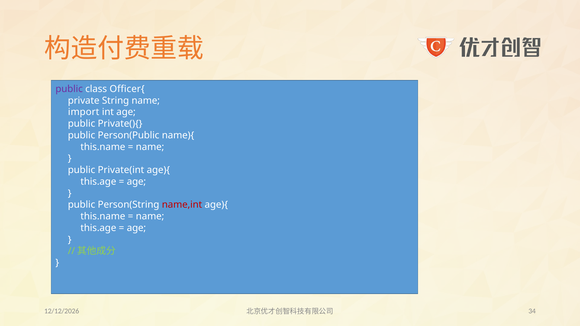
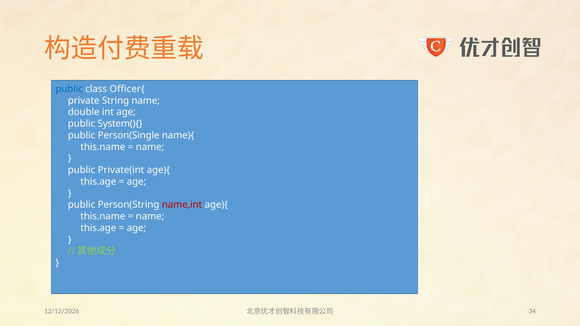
public colour: purple -> blue (69, 89)
import: import -> double (84, 112)
Private(){: Private(){ -> System(){ (120, 124)
Person(Public: Person(Public -> Person(Single (129, 135)
